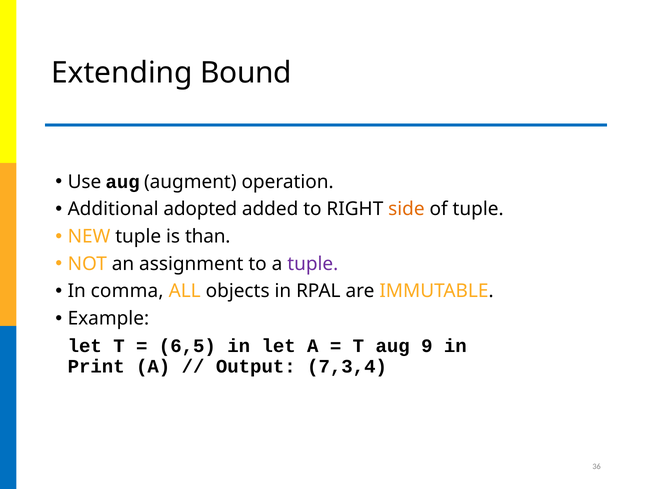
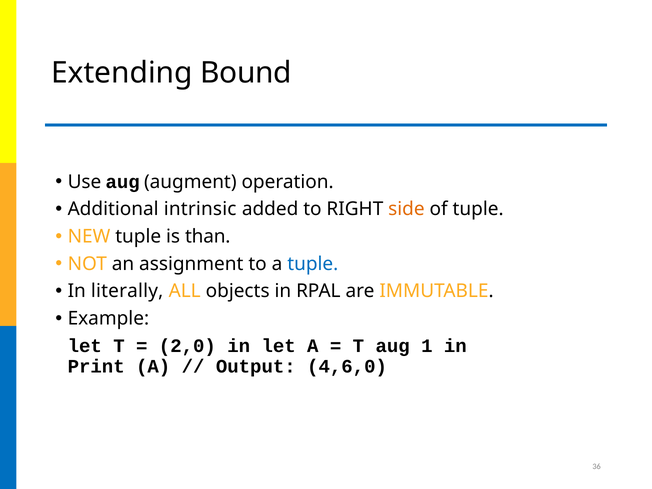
adopted: adopted -> intrinsic (200, 209)
tuple colour: purple -> blue (313, 264)
comma: comma -> literally (127, 291)
6,5: 6,5 -> 2,0 (187, 346)
9: 9 -> 1 (427, 346)
7,3,4: 7,3,4 -> 4,6,0 (347, 366)
